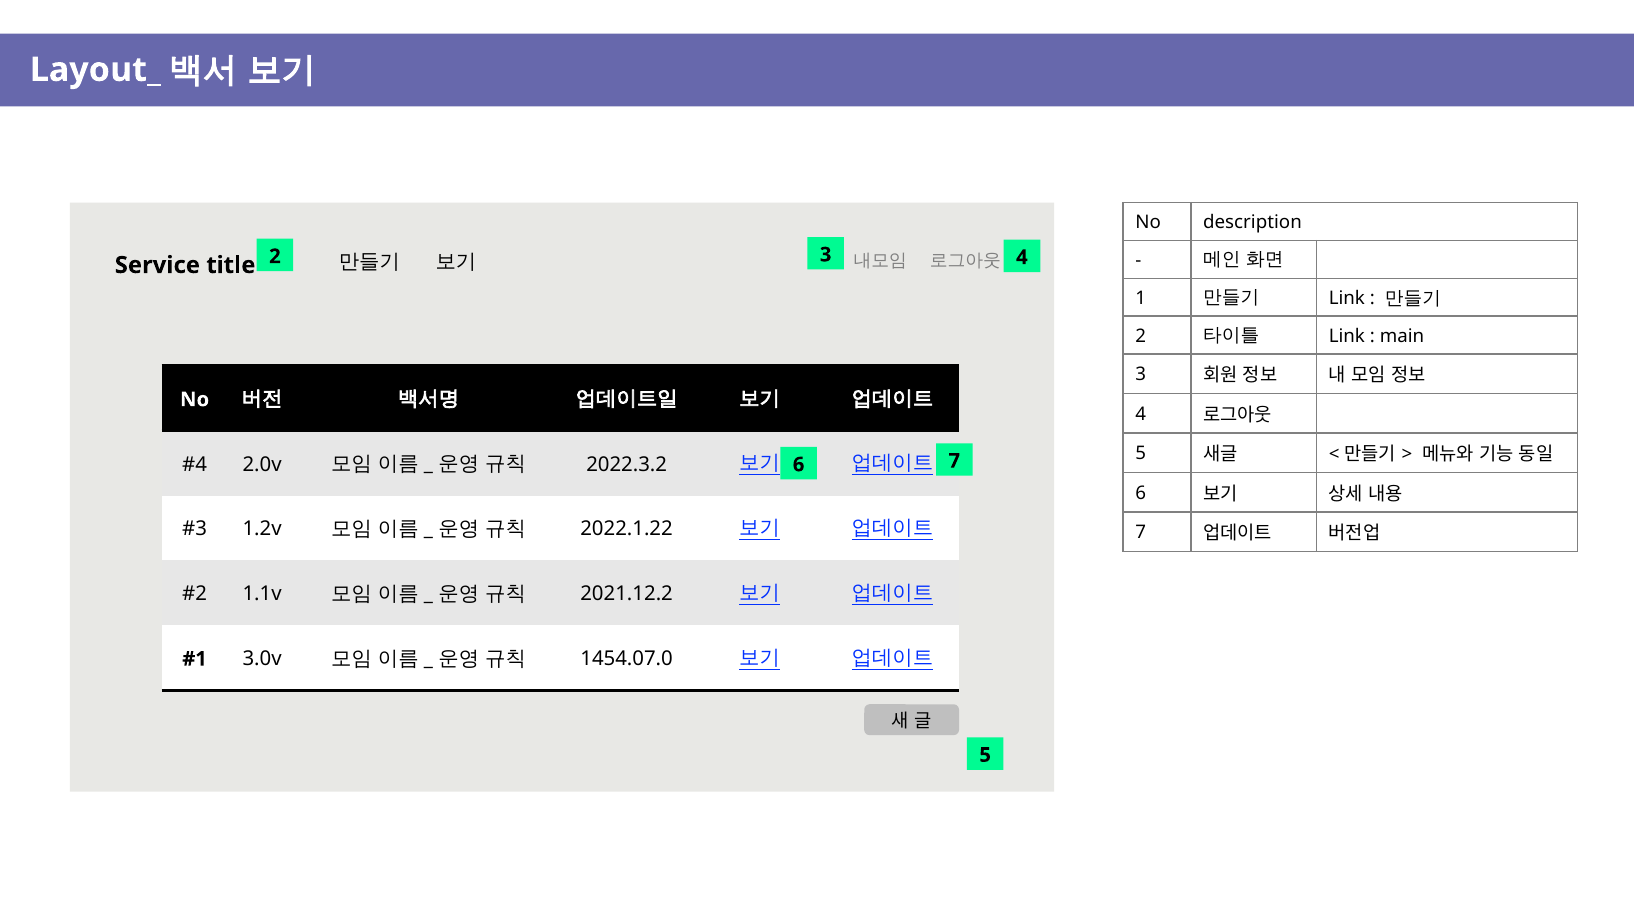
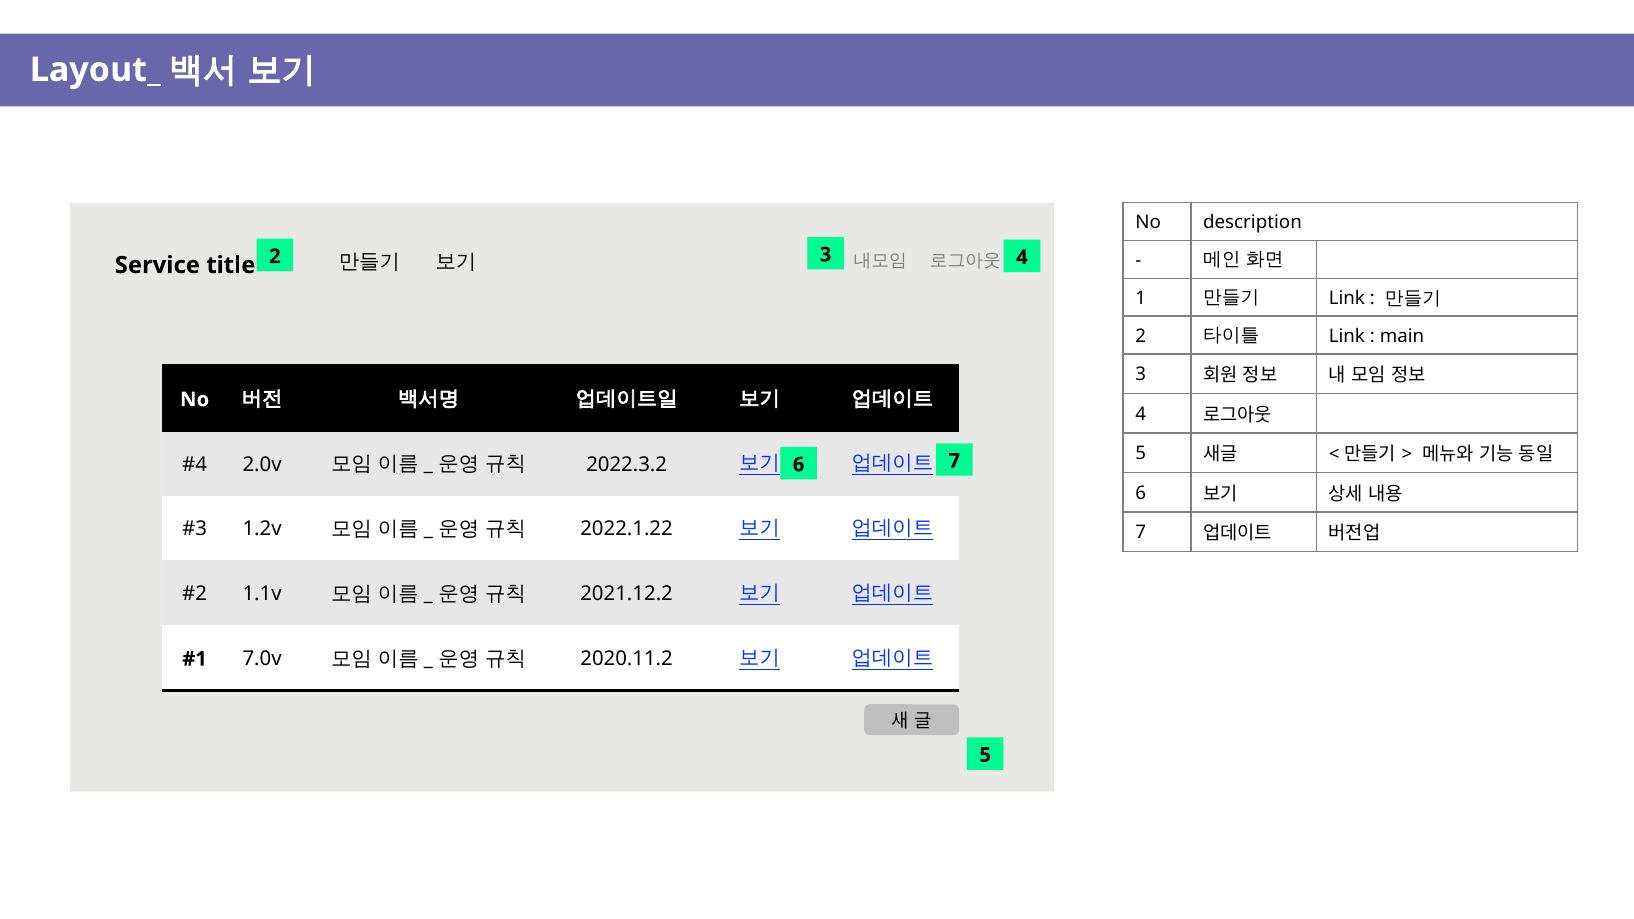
3.0v: 3.0v -> 7.0v (262, 659)
1454.07.0: 1454.07.0 -> 2020.11.2 (627, 659)
